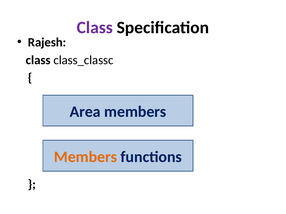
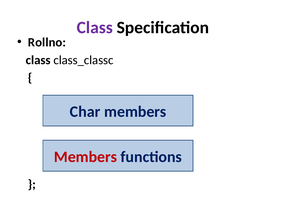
Rajesh: Rajesh -> Rollno (47, 42)
Area: Area -> Char (85, 112)
Members colour: orange -> red (85, 157)
